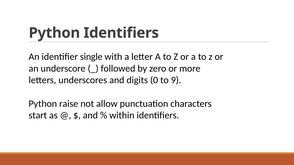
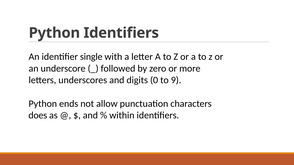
raise: raise -> ends (69, 104)
start: start -> does (38, 116)
